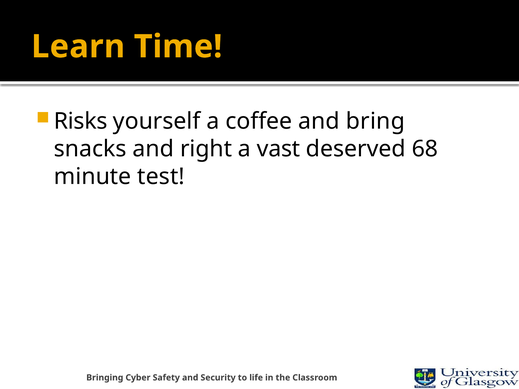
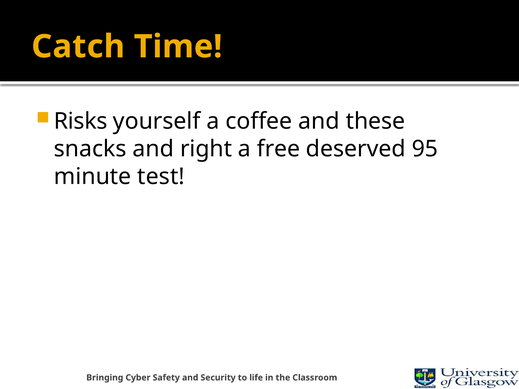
Learn: Learn -> Catch (78, 47)
bring: bring -> these (376, 121)
vast: vast -> free (278, 149)
68: 68 -> 95 (425, 149)
